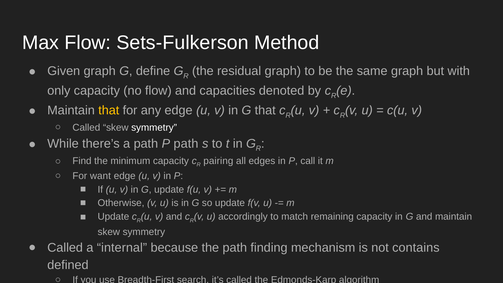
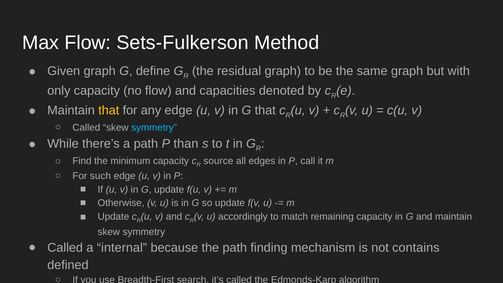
symmetry colour: white -> light blue (154, 127)
P path: path -> than (186, 144)
pairing: pairing -> source (218, 161)
want: want -> such (100, 176)
